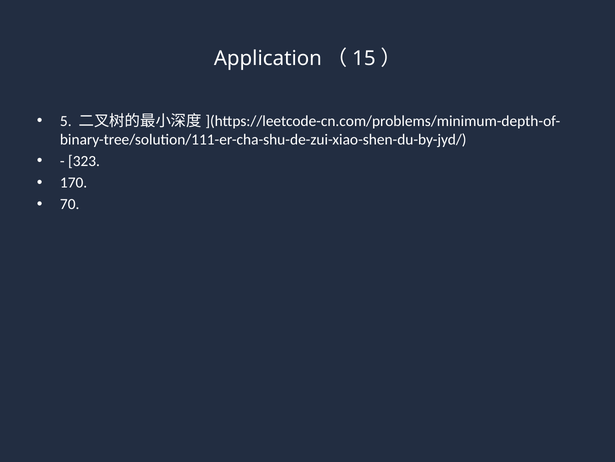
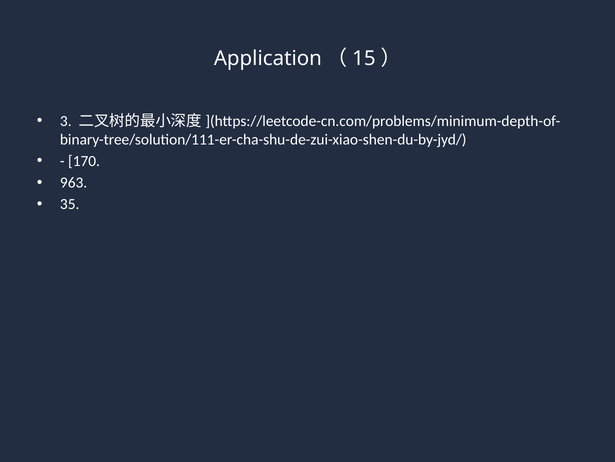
5: 5 -> 3 (66, 121)
323: 323 -> 170 (84, 161)
170: 170 -> 963 (74, 183)
70: 70 -> 35 (70, 204)
